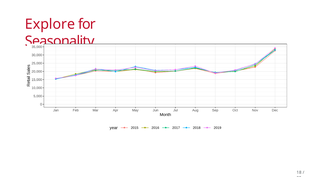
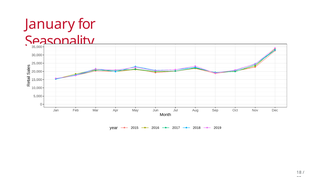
Explore: Explore -> January (50, 24)
